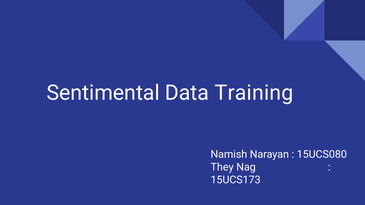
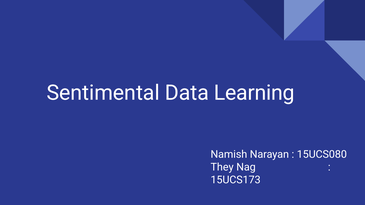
Training: Training -> Learning (254, 93)
